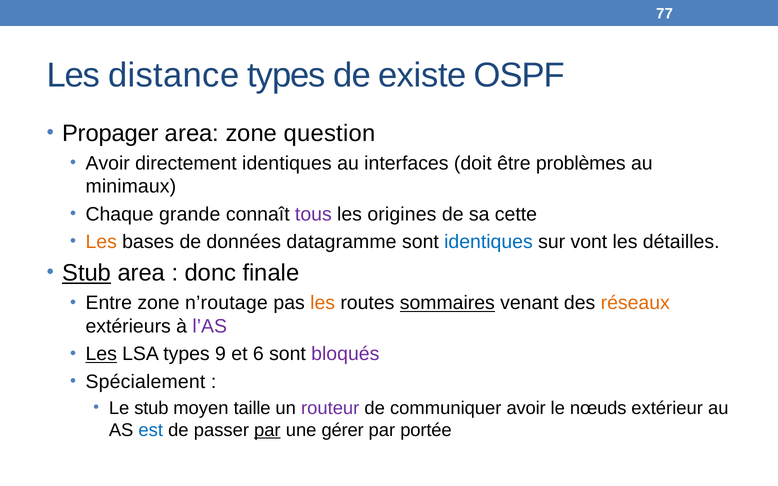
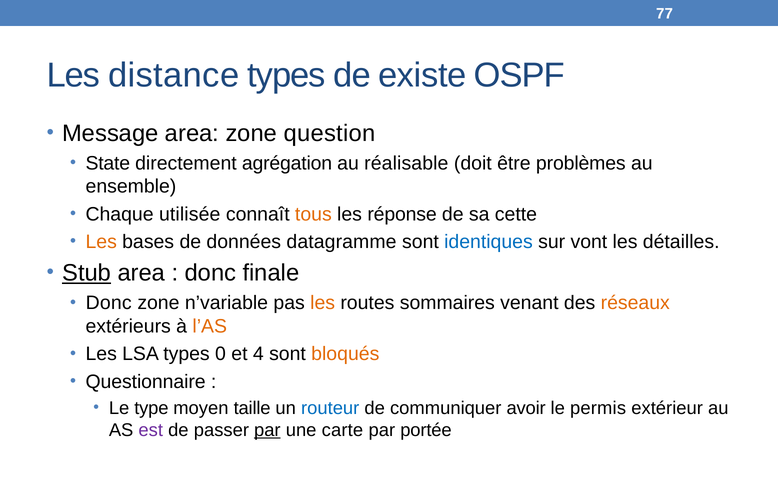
Propager: Propager -> Message (110, 133)
Avoir: Avoir -> State (108, 163)
directement identiques: identiques -> agrégation (287, 163)
interfaces: interfaces -> réalisable (406, 163)
minimaux: minimaux -> ensemble (131, 187)
grande: grande -> utilisée (190, 214)
tous colour: purple -> orange (313, 214)
origines: origines -> réponse (402, 214)
Entre: Entre -> Donc (109, 303)
n’routage: n’routage -> n’variable (226, 303)
sommaires underline: present -> none (447, 303)
l’AS colour: purple -> orange (210, 327)
Les underline: present -> none (101, 354)
9: 9 -> 0 (221, 354)
6: 6 -> 4 (258, 354)
bloqués colour: purple -> orange (345, 354)
Spécialement: Spécialement -> Questionnaire (146, 382)
Le stub: stub -> type (151, 408)
routeur colour: purple -> blue (330, 408)
nœuds: nœuds -> permis (598, 408)
est colour: blue -> purple (151, 430)
gérer: gérer -> carte (342, 430)
